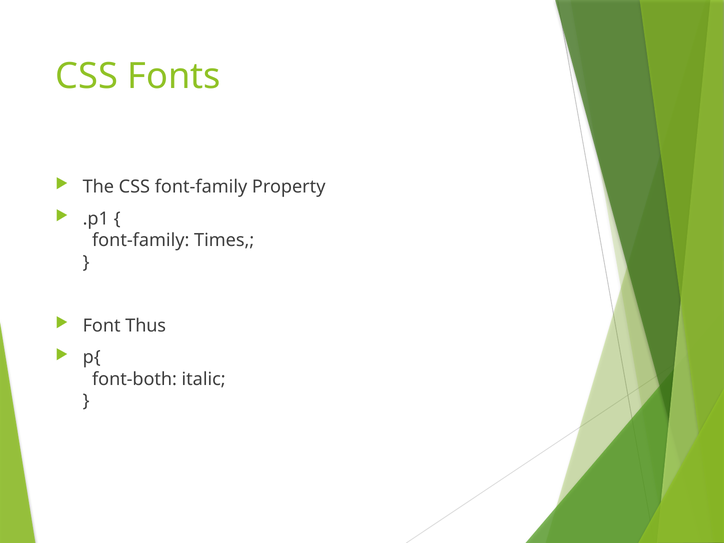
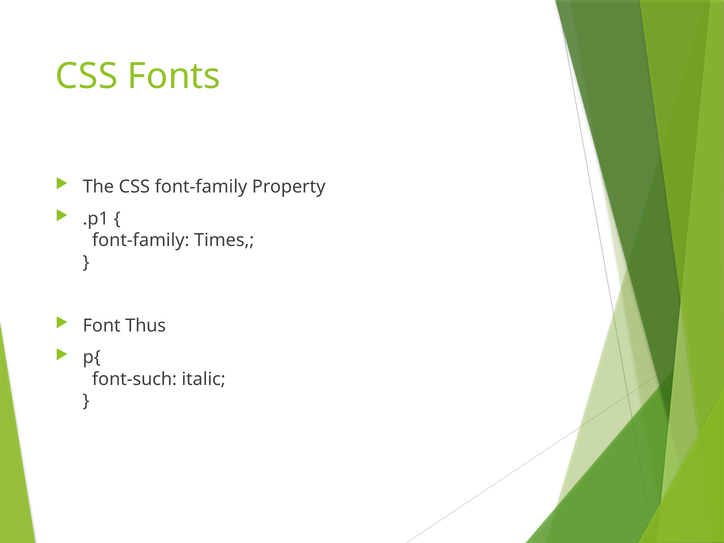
font-both: font-both -> font-such (134, 379)
